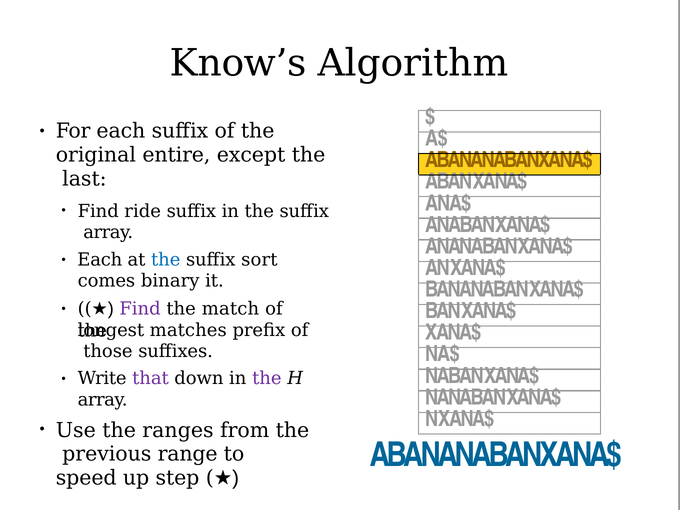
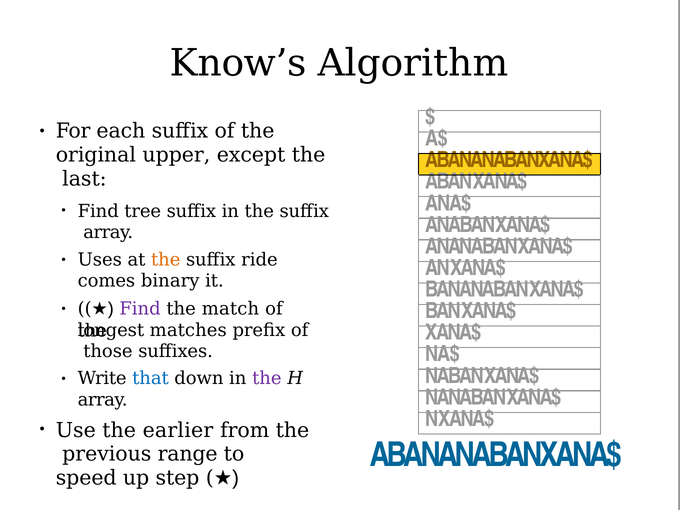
entire: entire -> upper (176, 155)
ride: ride -> tree (143, 211)
Each: Each -> Uses (100, 260)
the colour: blue -> orange (166, 260)
sort: sort -> ride (259, 260)
that colour: purple -> blue (150, 379)
ranges: ranges -> earlier (178, 430)
